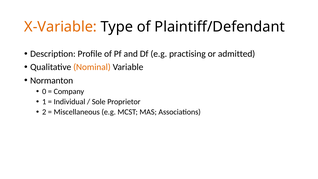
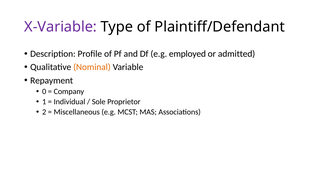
X-Variable colour: orange -> purple (61, 27)
practising: practising -> employed (187, 54)
Normanton: Normanton -> Repayment (52, 80)
